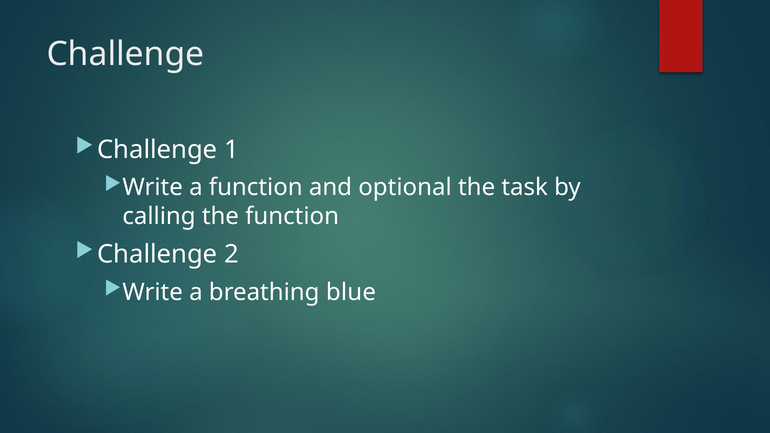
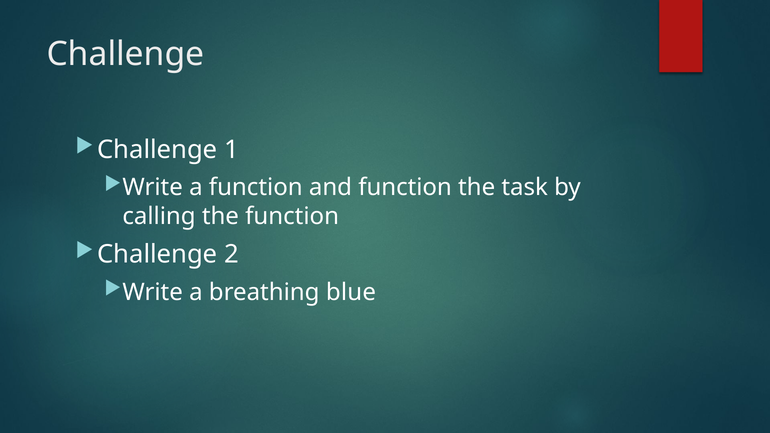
and optional: optional -> function (405, 188)
